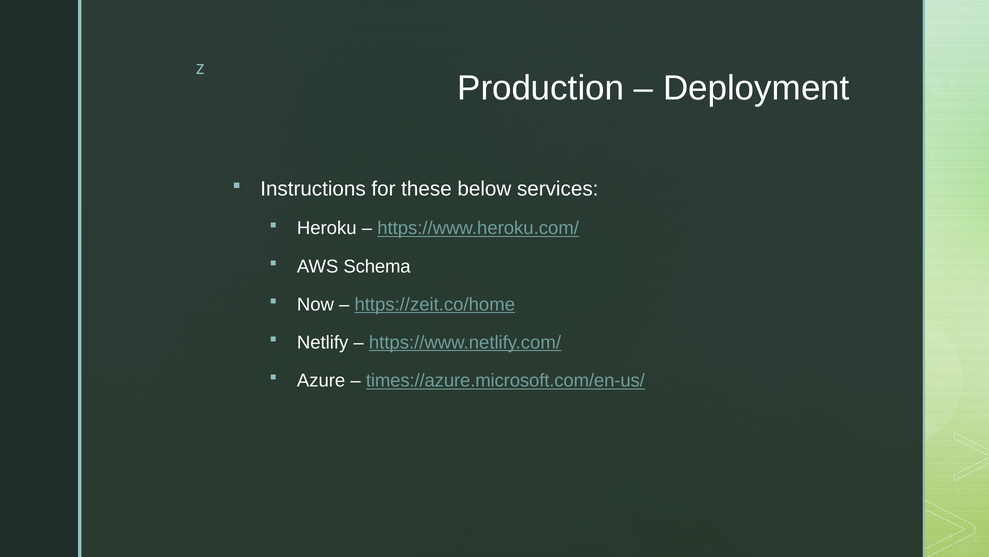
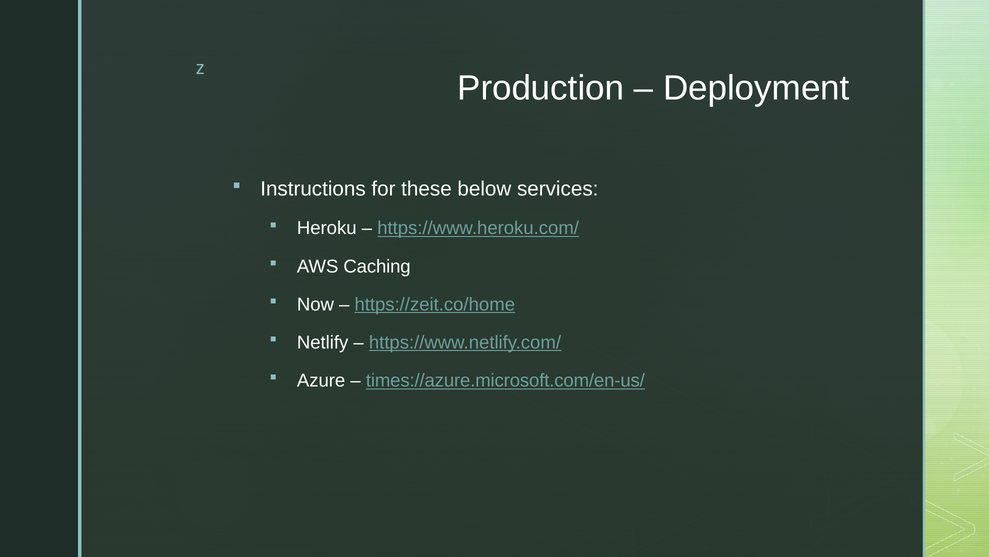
Schema: Schema -> Caching (377, 266)
